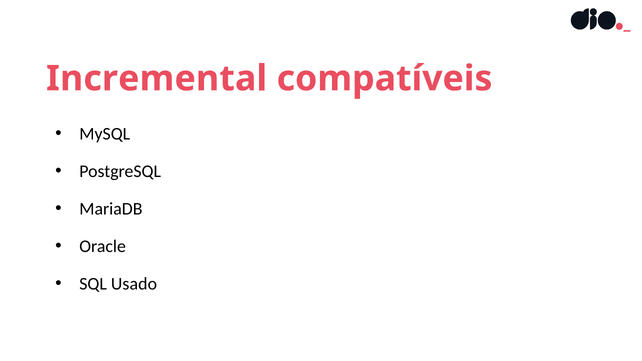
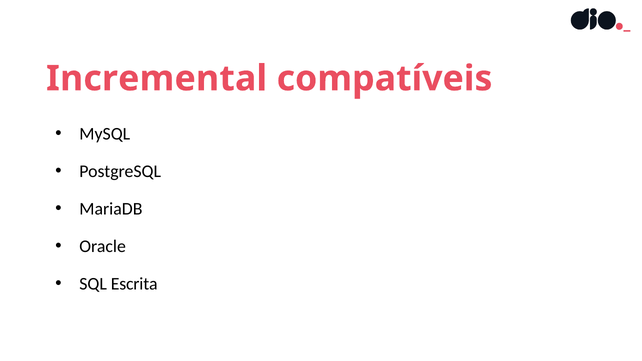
Usado: Usado -> Escrita (134, 284)
